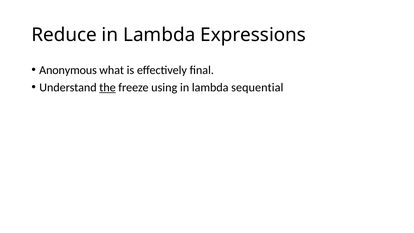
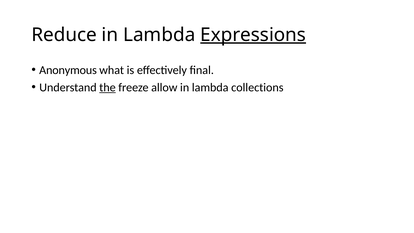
Expressions underline: none -> present (253, 35)
using: using -> allow (164, 87)
sequential: sequential -> collections (257, 87)
